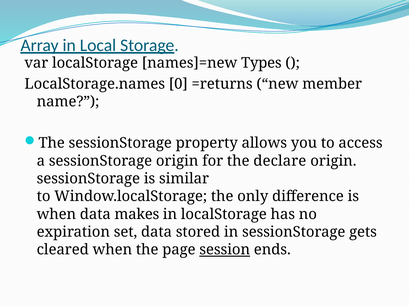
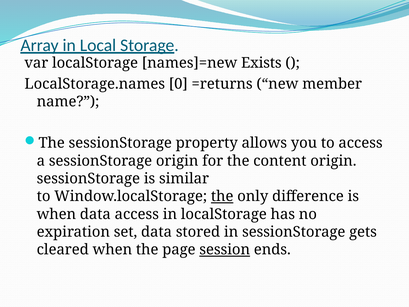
Types: Types -> Exists (261, 63)
declare: declare -> content (280, 161)
the underline: none -> present (222, 196)
data makes: makes -> access (137, 214)
